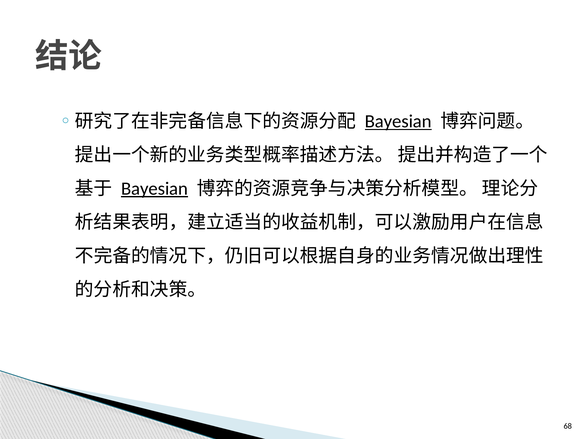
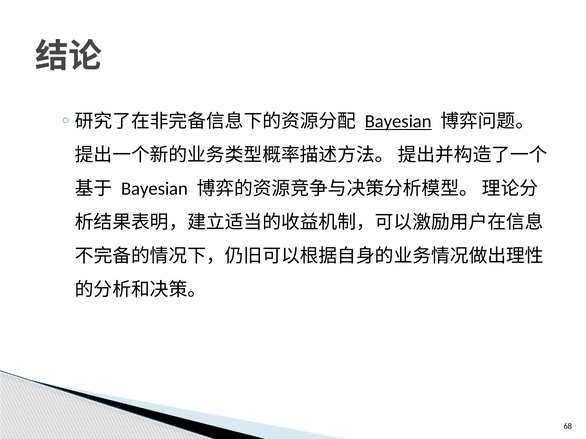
Bayesian underline: present -> none (155, 189)
